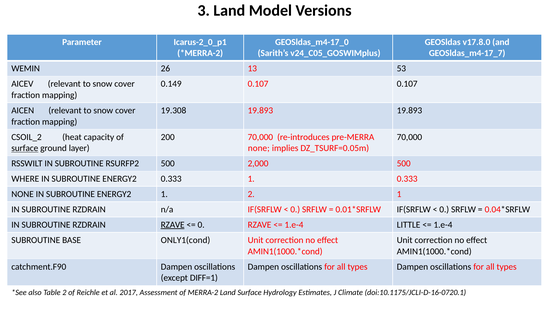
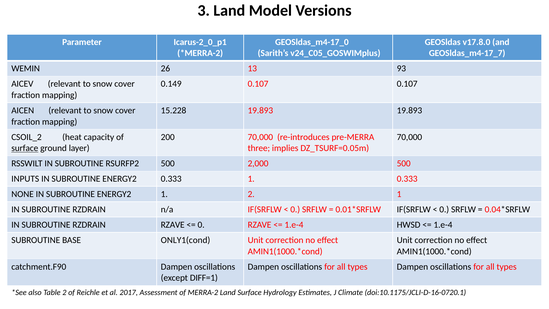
53: 53 -> 93 (401, 69)
19.308: 19.308 -> 15.228 (174, 110)
none: none -> three (259, 148)
WHERE: WHERE -> INPUTS (25, 179)
RZAVE underline: present -> none (173, 225)
LITTLE: LITTLE -> HWSD (409, 225)
